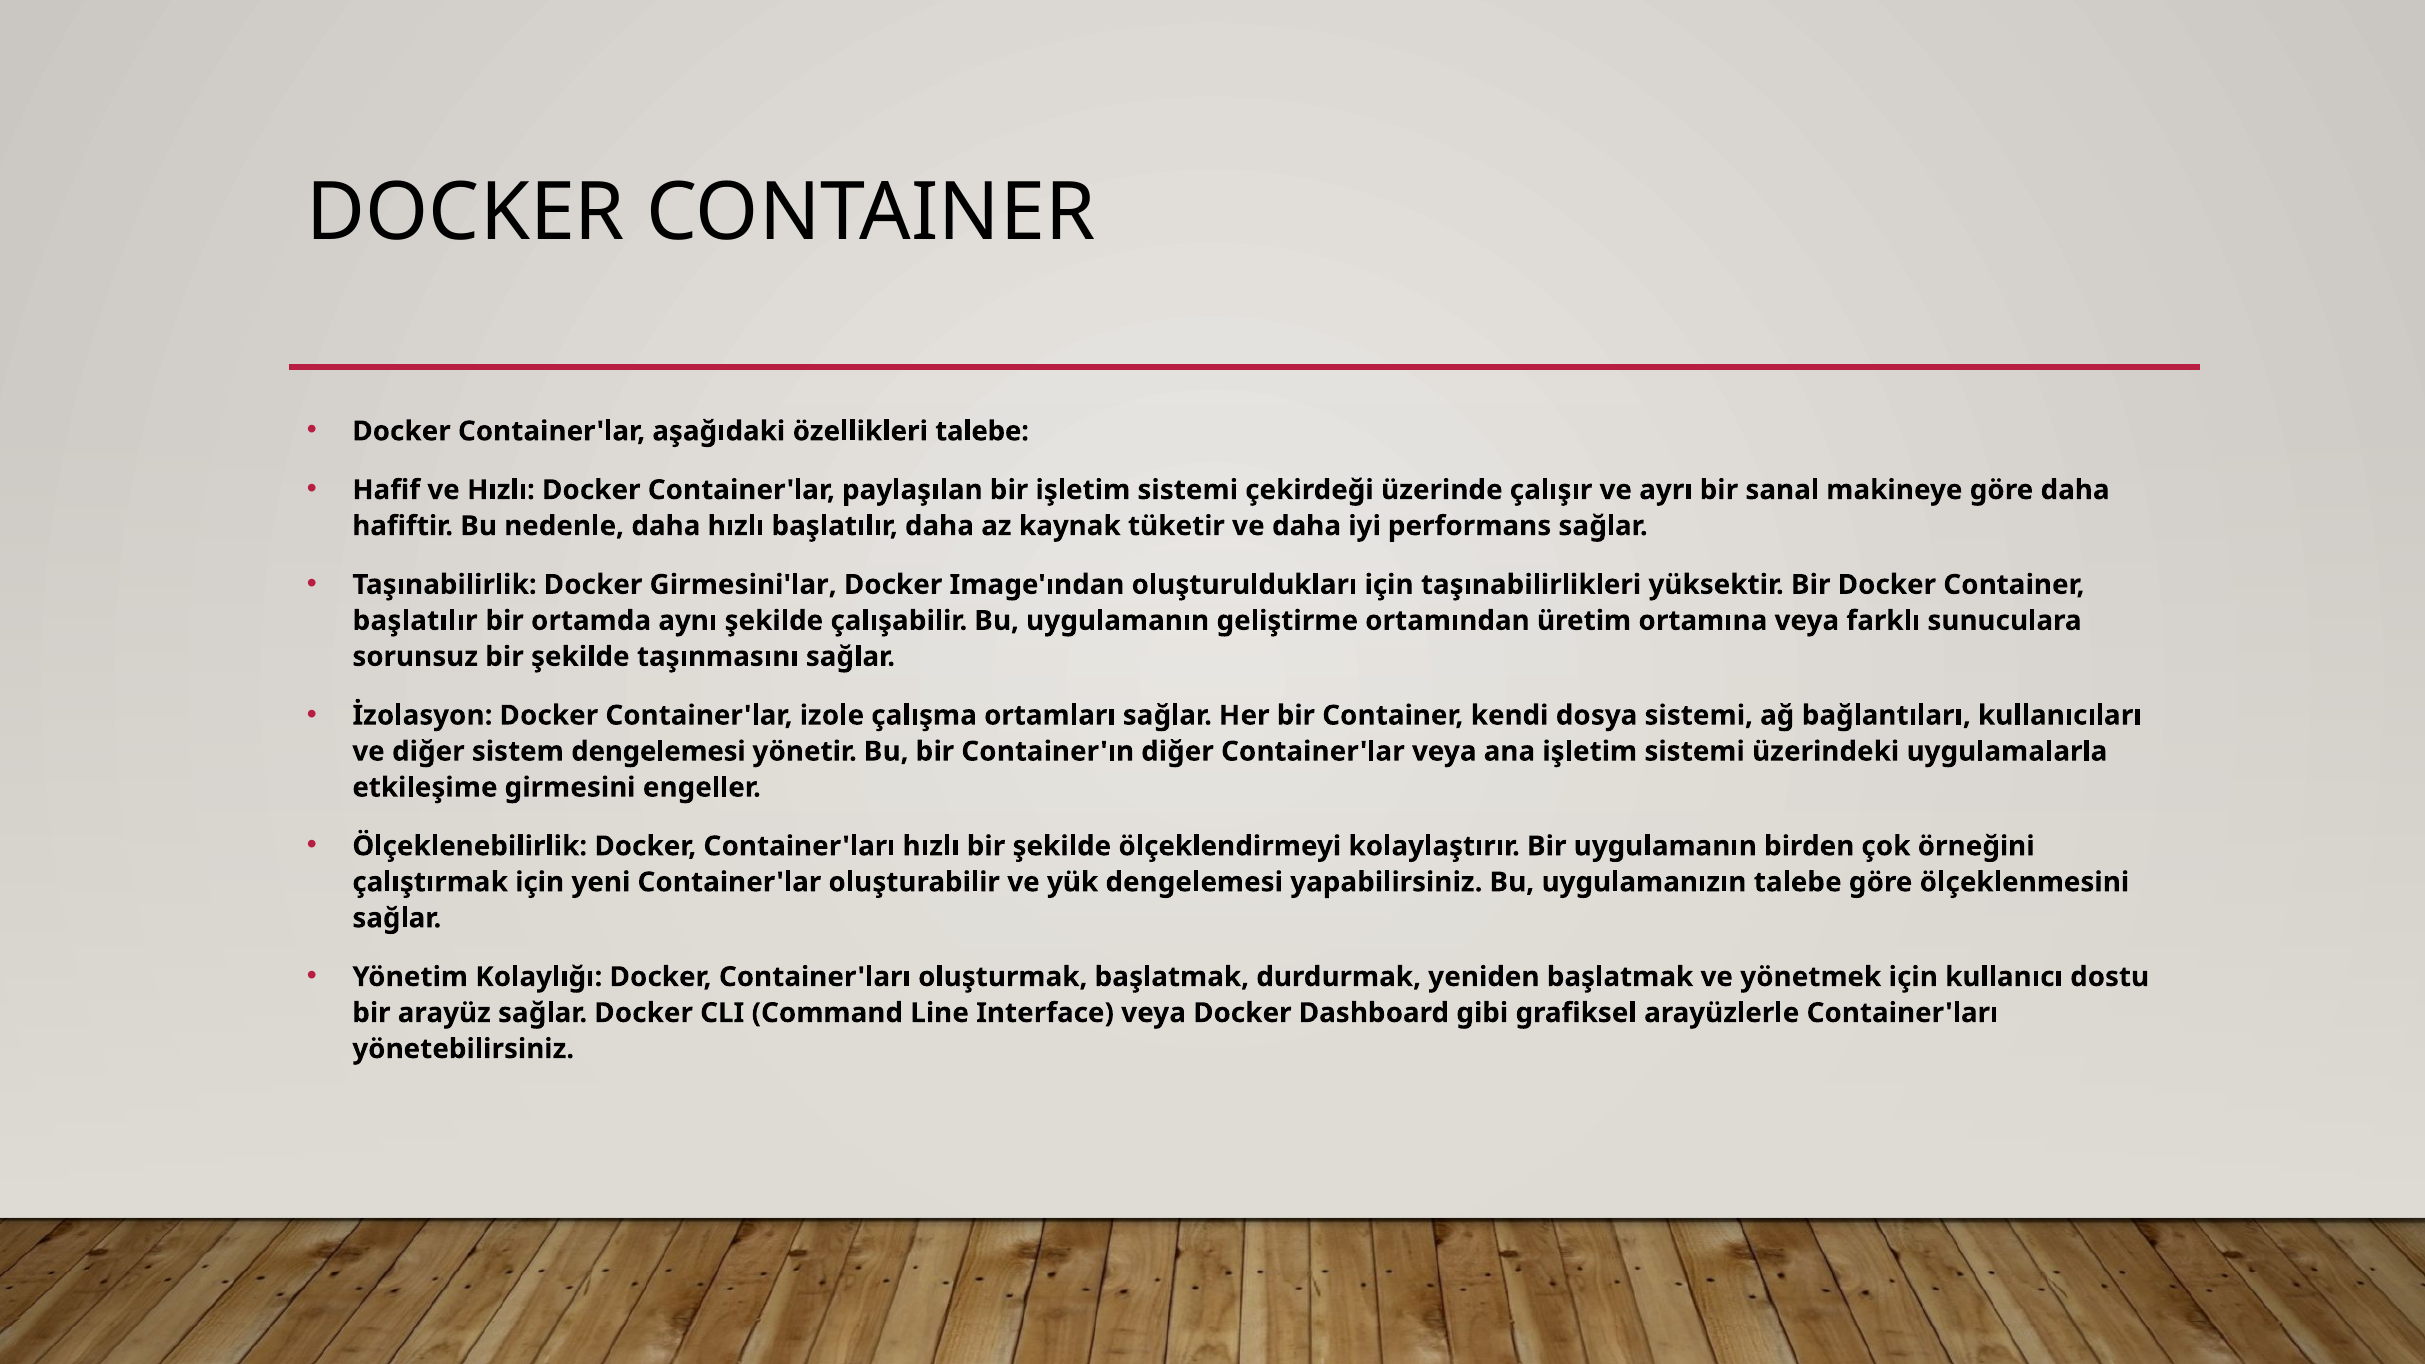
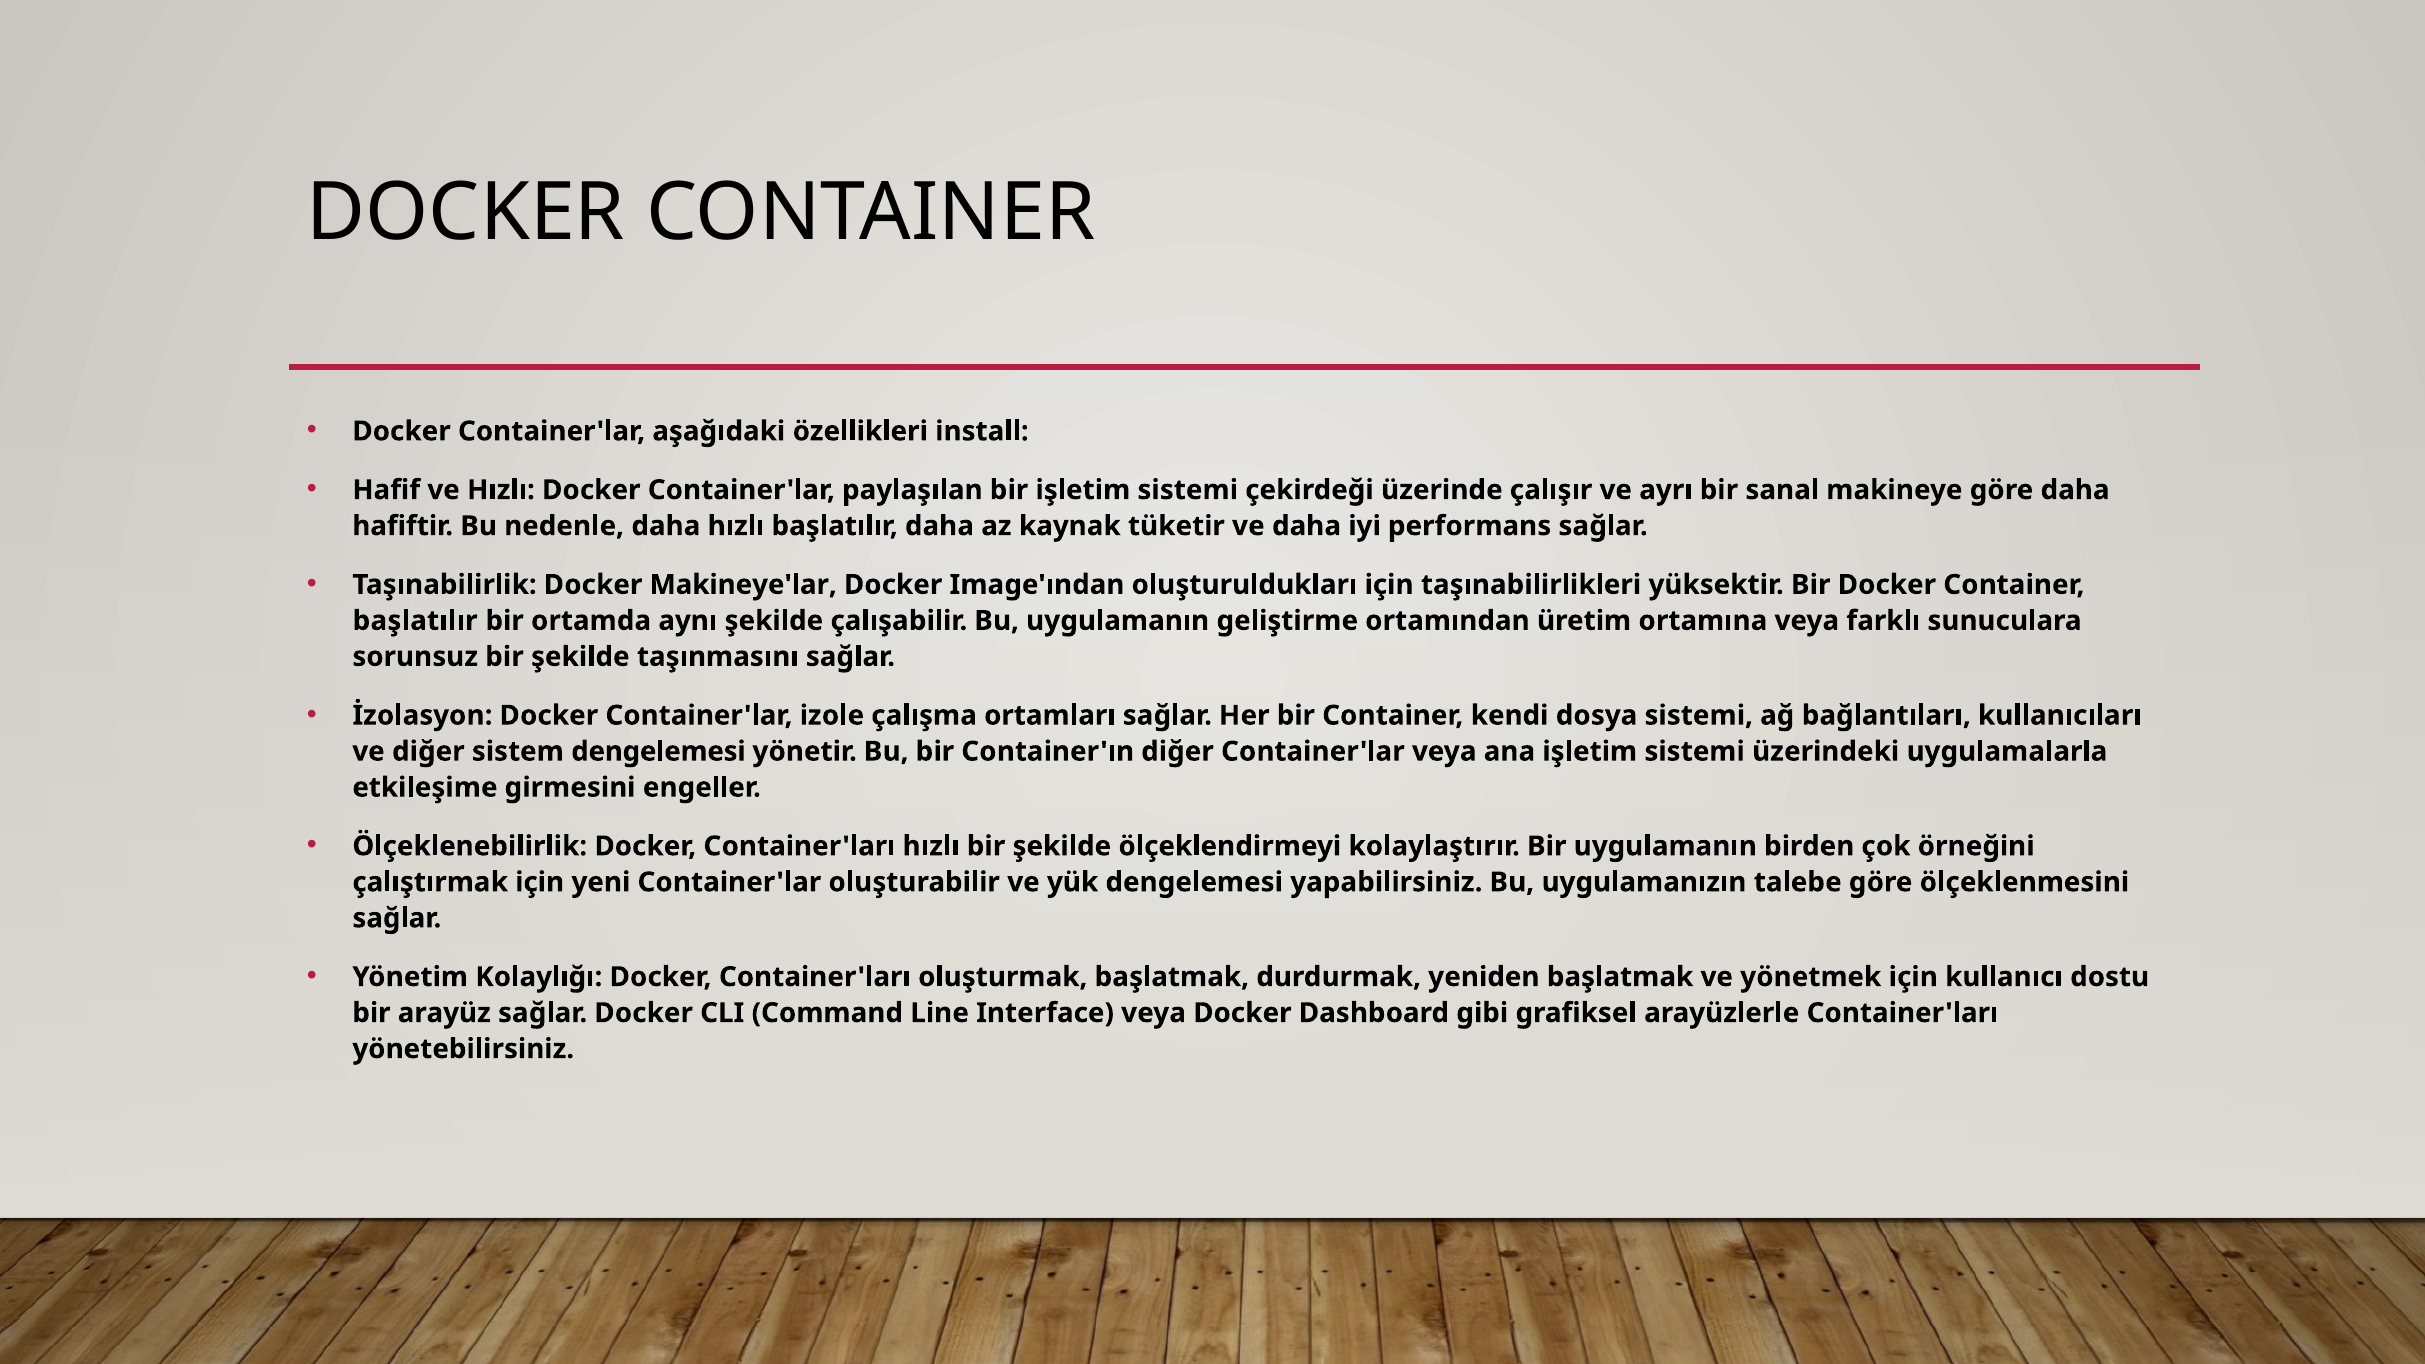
özellikleri talebe: talebe -> install (982, 431)
Girmesini'lar: Girmesini'lar -> Makineye'lar (743, 585)
